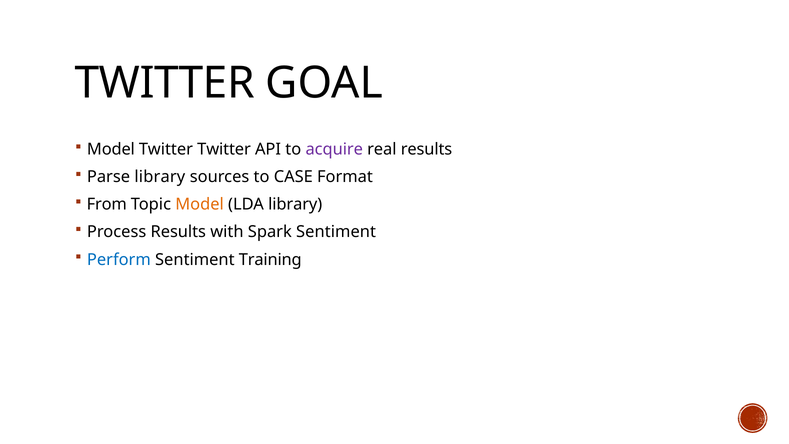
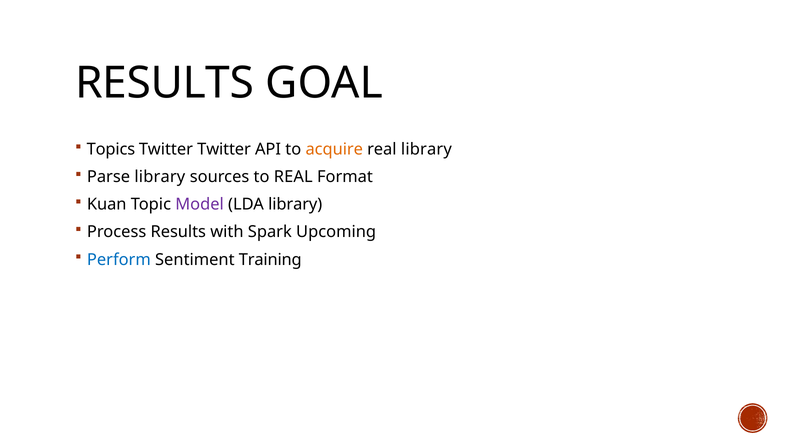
TWITTER: TWITTER -> RESULTS (165, 83)
Model: Model -> Topics (111, 149)
acquire colour: purple -> orange (334, 149)
real results: results -> library (426, 149)
to CASE: CASE -> REAL (293, 177)
From: From -> Kuan (107, 204)
Model colour: orange -> purple (200, 204)
Spark Sentiment: Sentiment -> Upcoming (336, 232)
